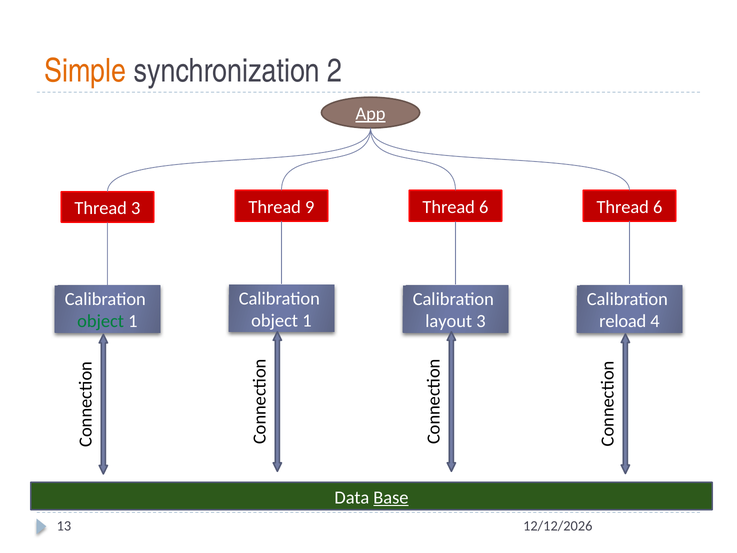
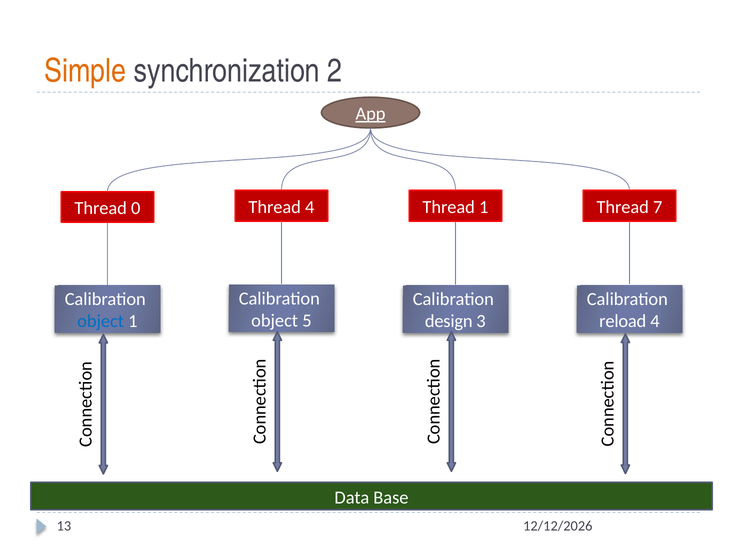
Thread 3: 3 -> 0 (136, 208)
Thread 9: 9 -> 4 (310, 207)
6: 6 -> 1 (484, 207)
6: 6 -> 7 (658, 207)
1: 1 -> 5 (307, 320)
object colour: green -> blue (101, 321)
layout: layout -> design (449, 321)
Base underline: present -> none (391, 497)
